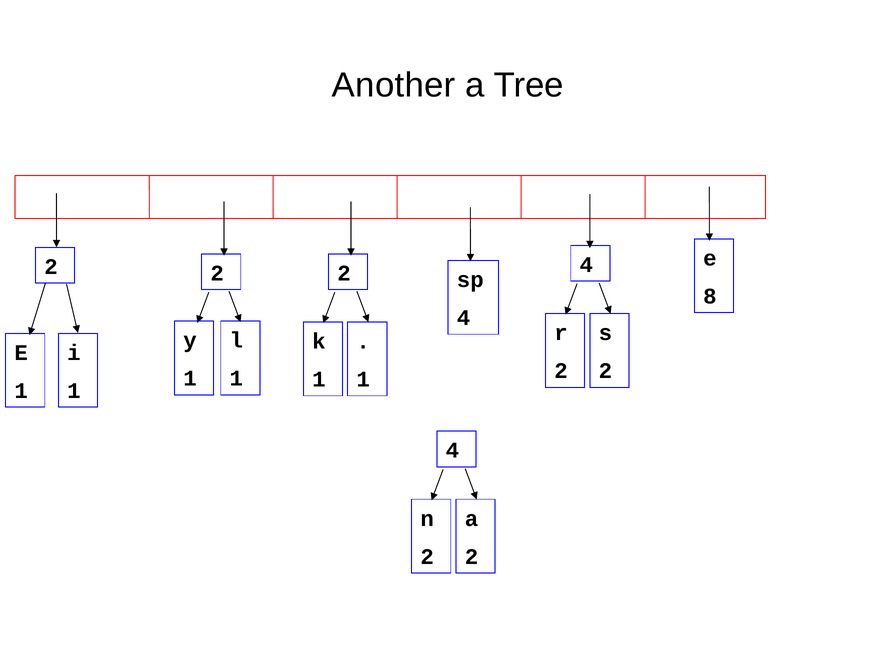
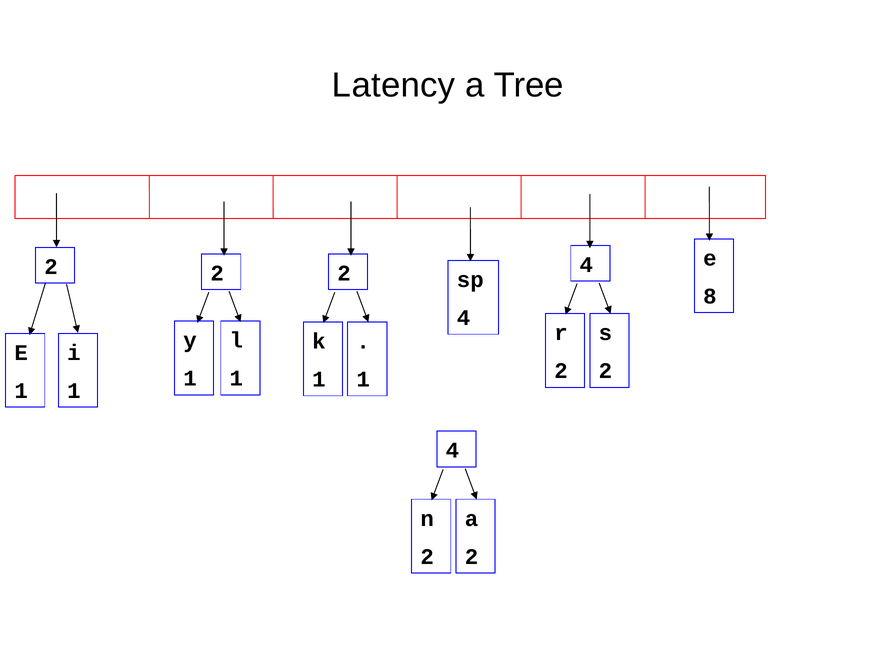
Another: Another -> Latency (394, 85)
